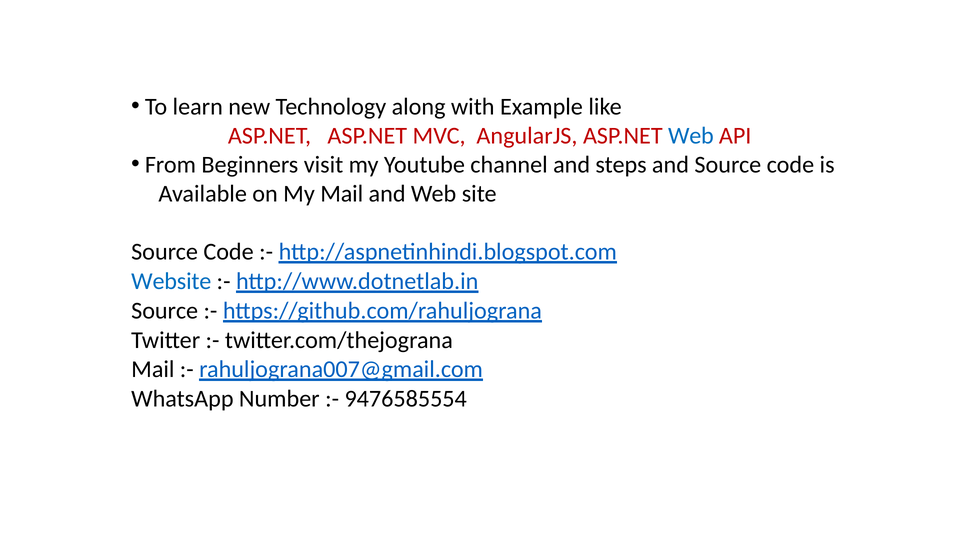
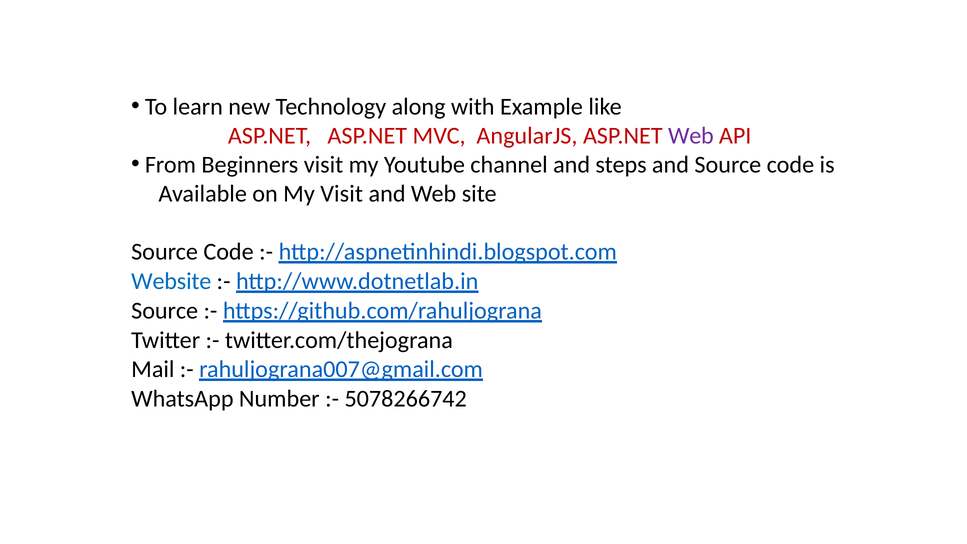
Web colour: blue -> purple (691, 136)
My Mail: Mail -> Visit (342, 194)
9476585554: 9476585554 -> 5078266742 (406, 399)
